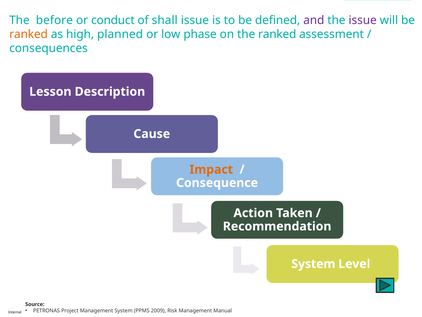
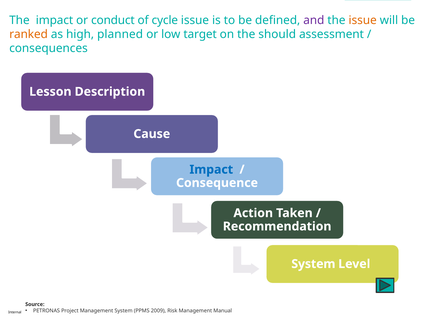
The before: before -> impact (54, 20)
shall: shall -> cycle (165, 20)
issue colour: purple -> orange (363, 20)
phase: phase -> target (200, 34)
the ranked: ranked -> should (277, 34)
Impact colour: orange -> blue (211, 169)
